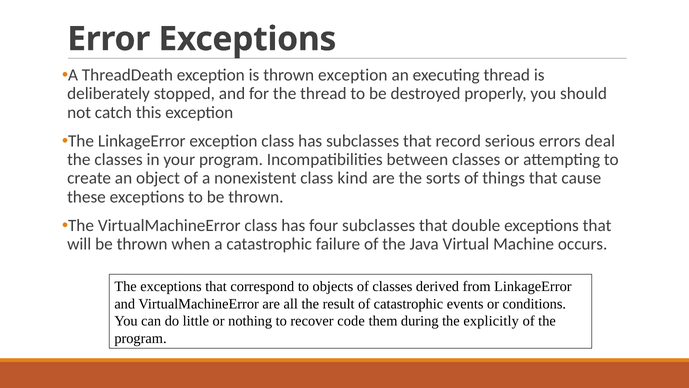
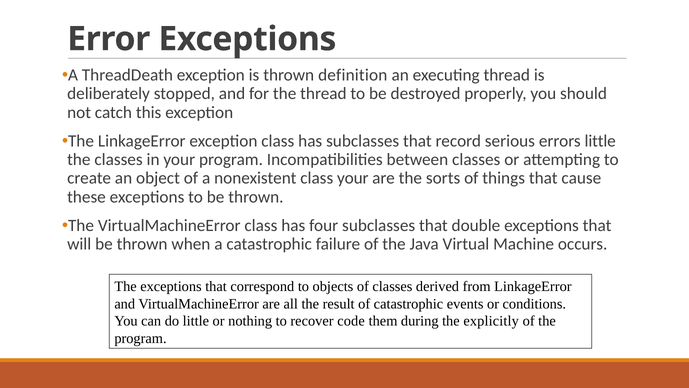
thrown exception: exception -> definition (353, 75)
errors deal: deal -> little (600, 141)
class kind: kind -> your (353, 178)
